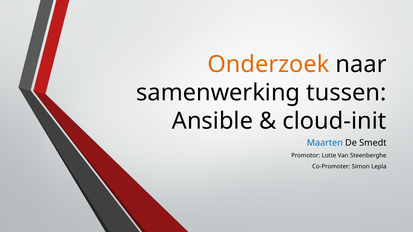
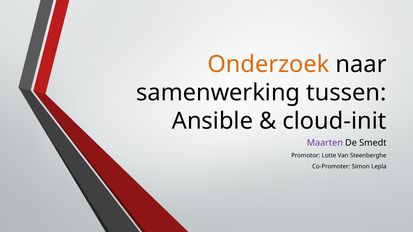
Maarten colour: blue -> purple (325, 143)
